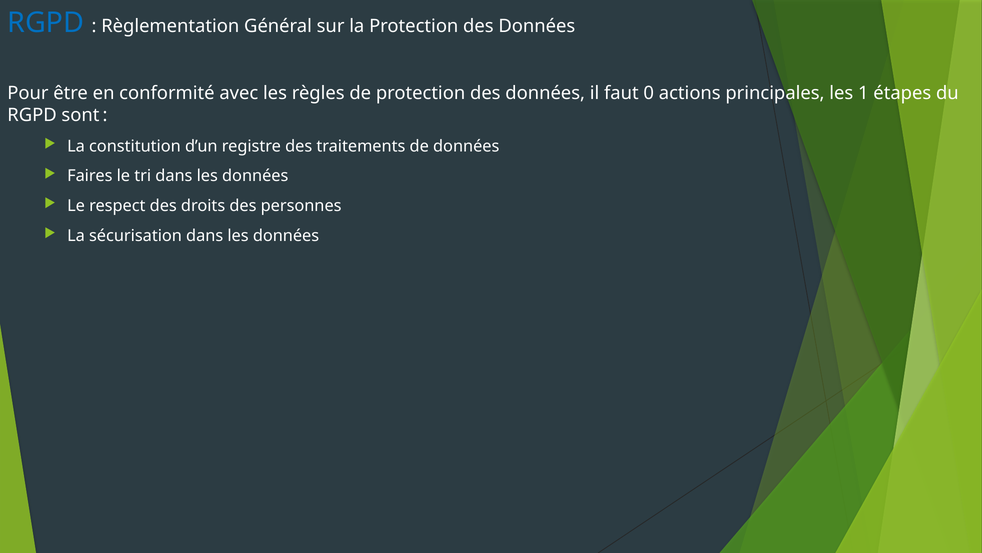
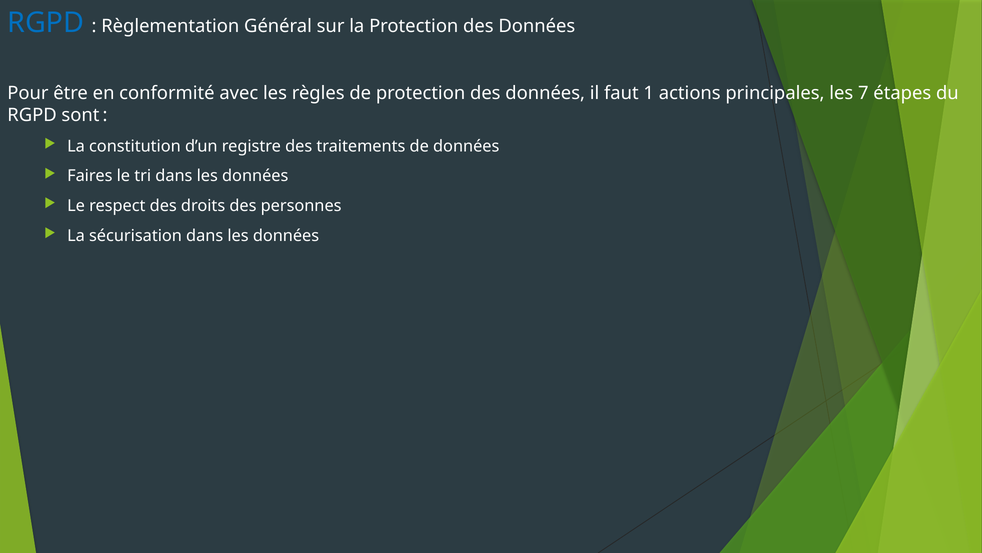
0: 0 -> 1 (649, 93)
1: 1 -> 7 (863, 93)
